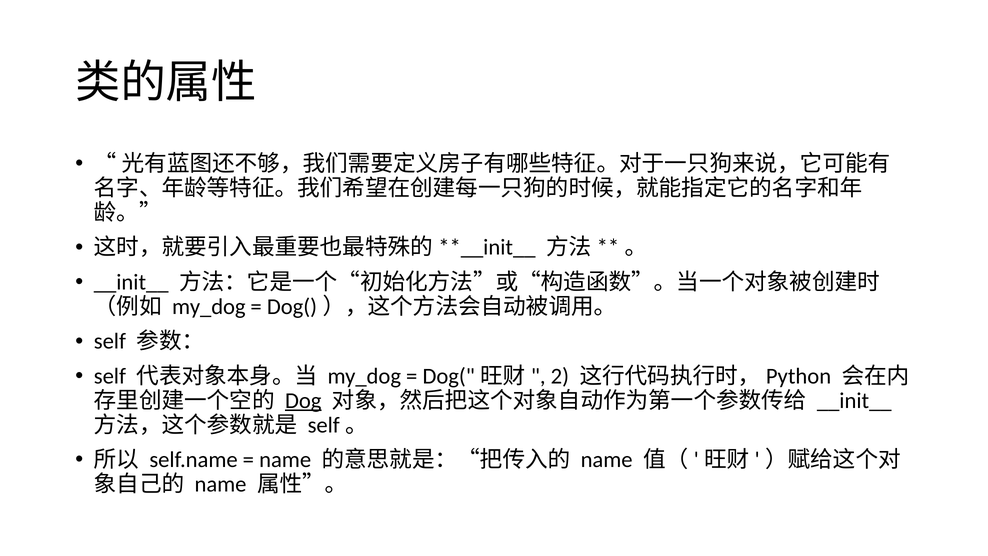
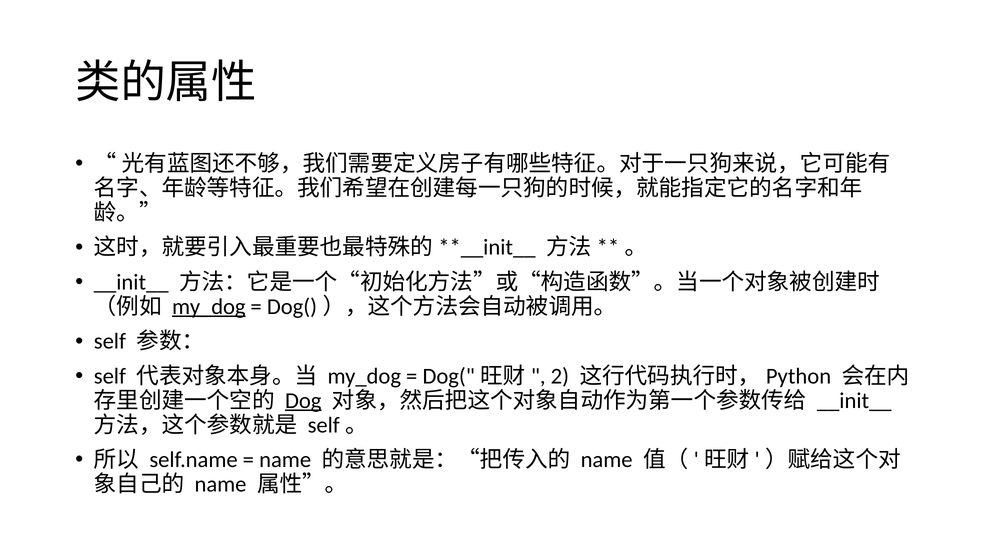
my_dog underline: none -> present (209, 307)
